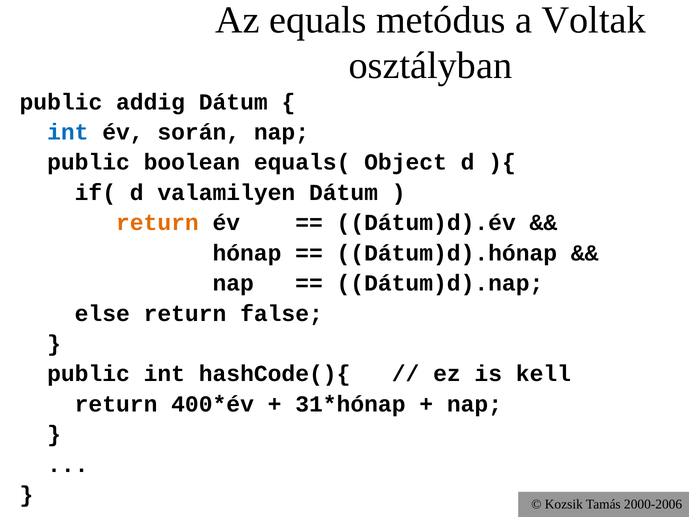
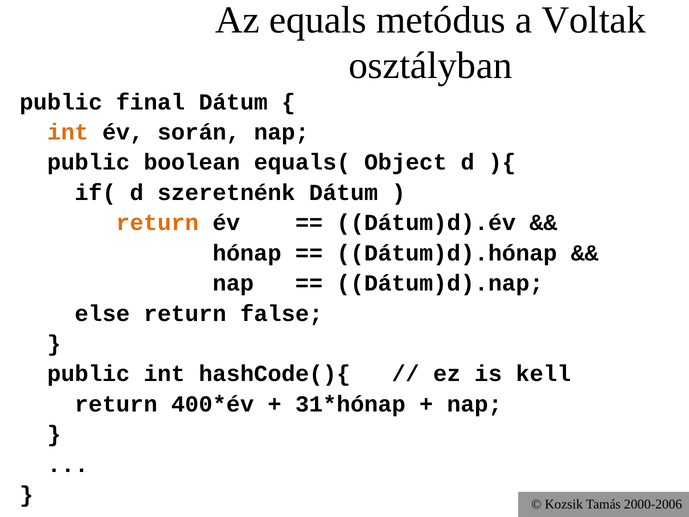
addig: addig -> final (151, 102)
int colour: blue -> orange (68, 132)
valamilyen: valamilyen -> szeretnénk (226, 192)
